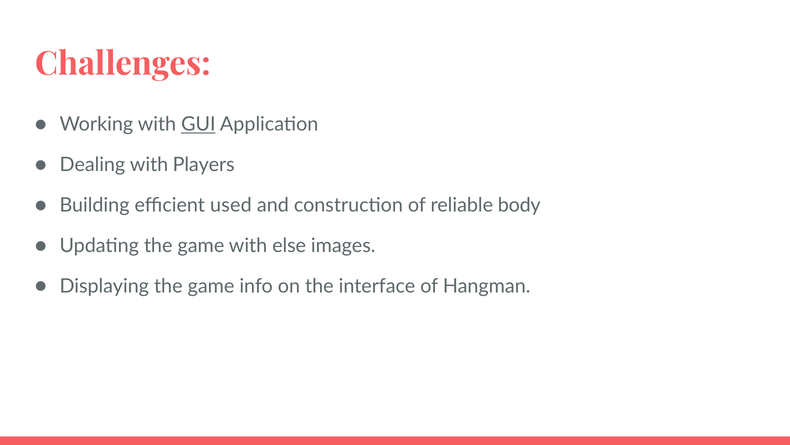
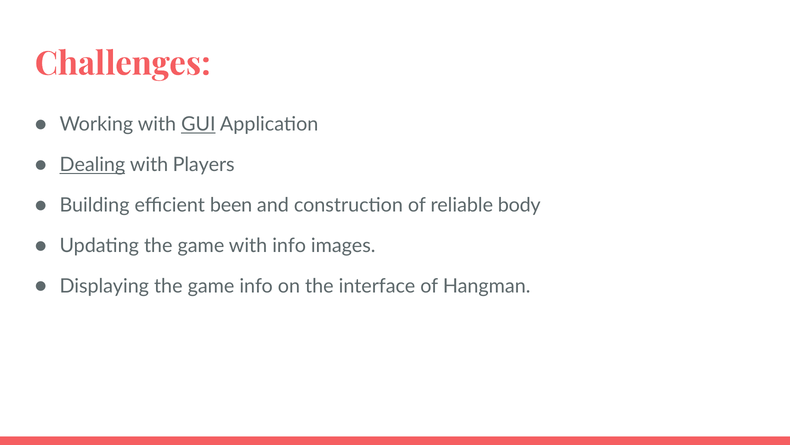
Dealing underline: none -> present (92, 165)
used: used -> been (231, 205)
with else: else -> info (289, 245)
